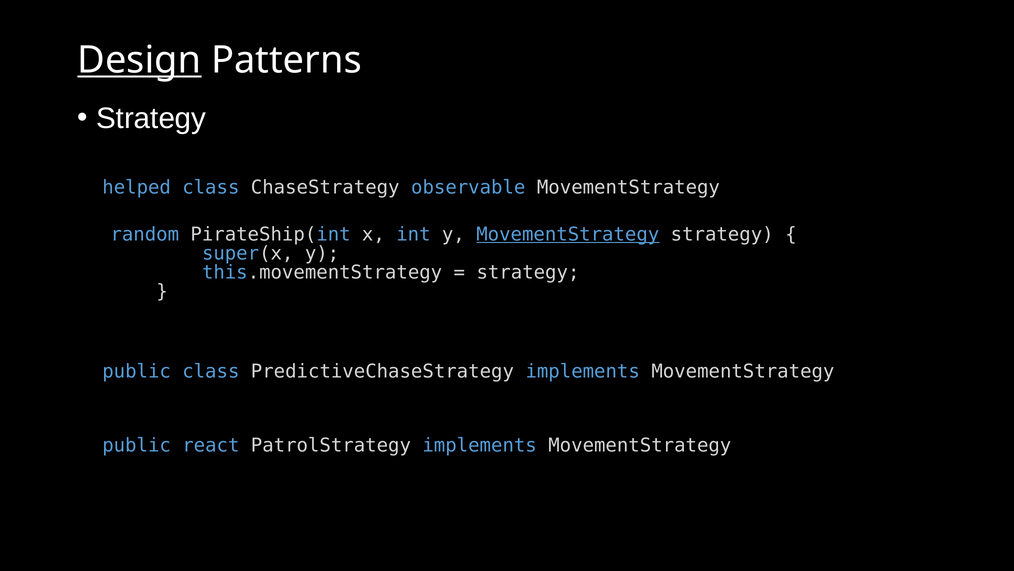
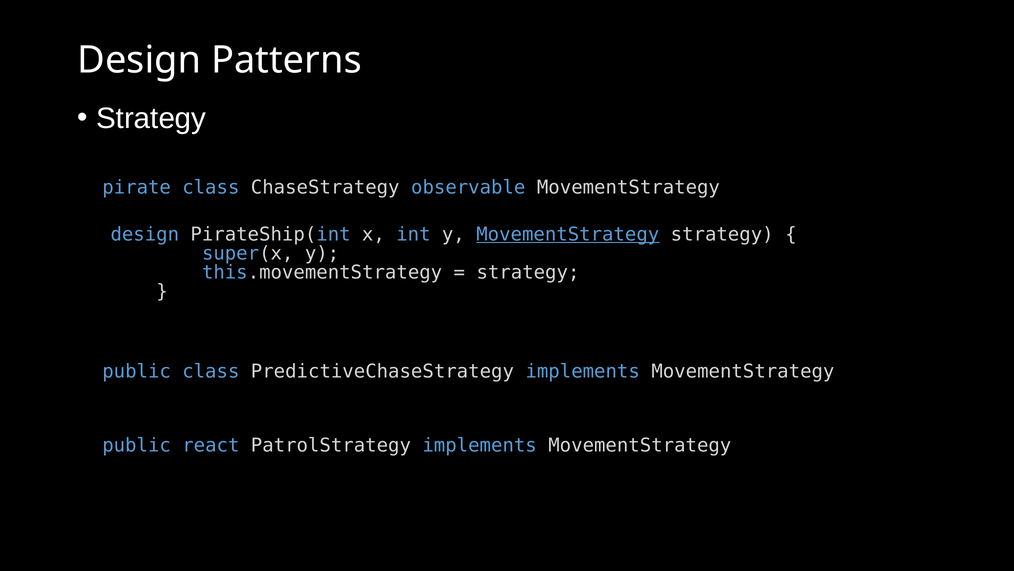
Design underline: present -> none (139, 60)
helped: helped -> pirate (137, 187)
random: random -> design (145, 234)
